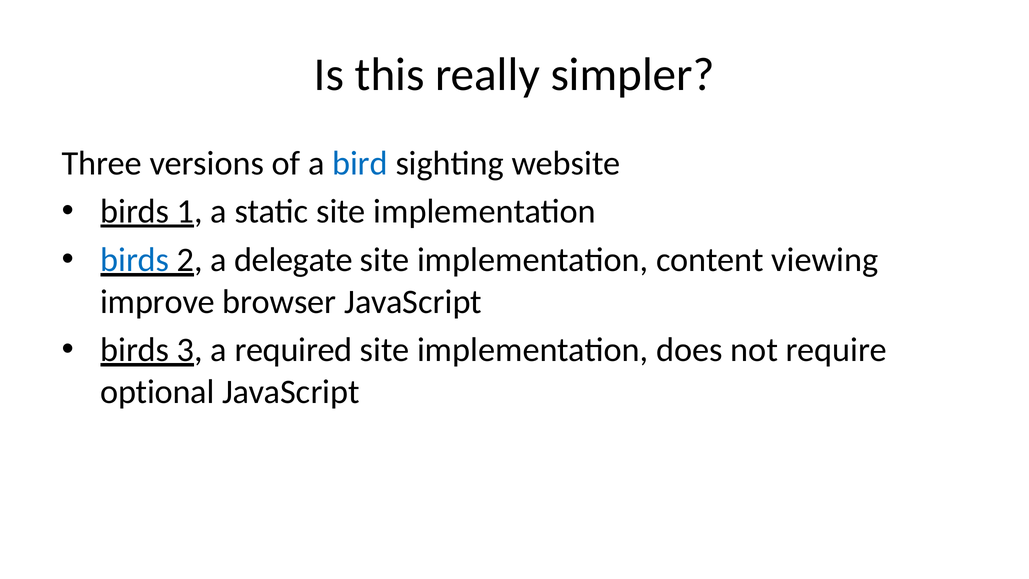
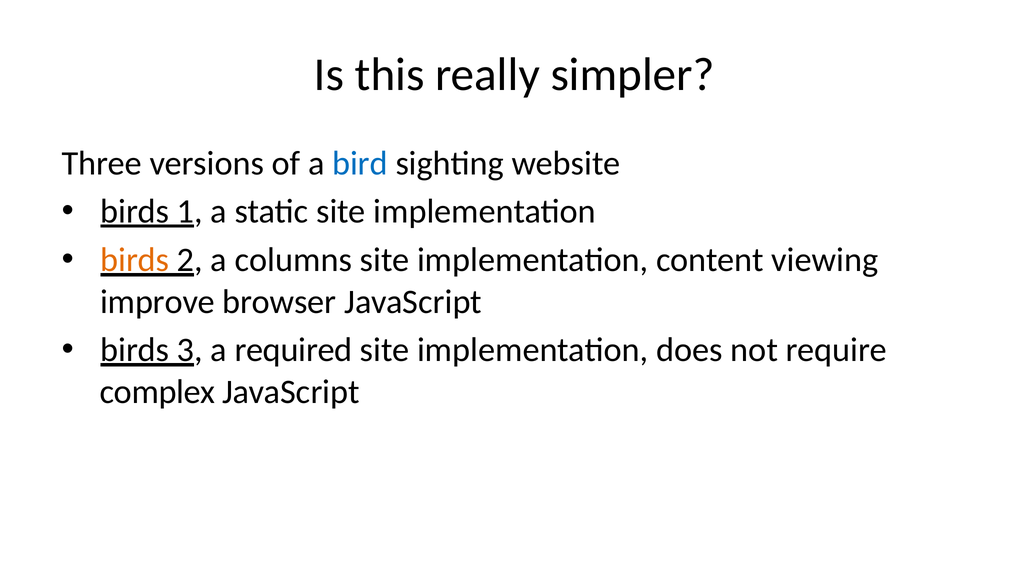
birds colour: blue -> orange (135, 260)
delegate: delegate -> columns (293, 260)
optional: optional -> complex (158, 392)
